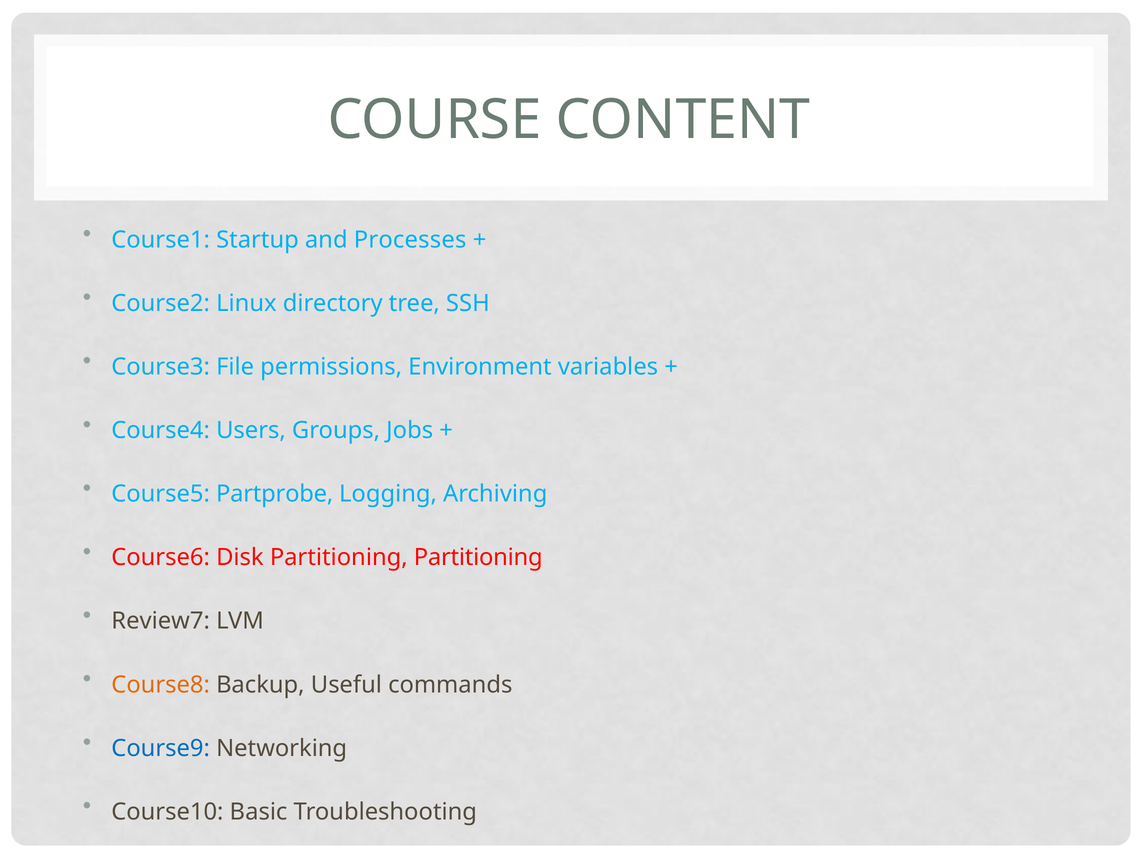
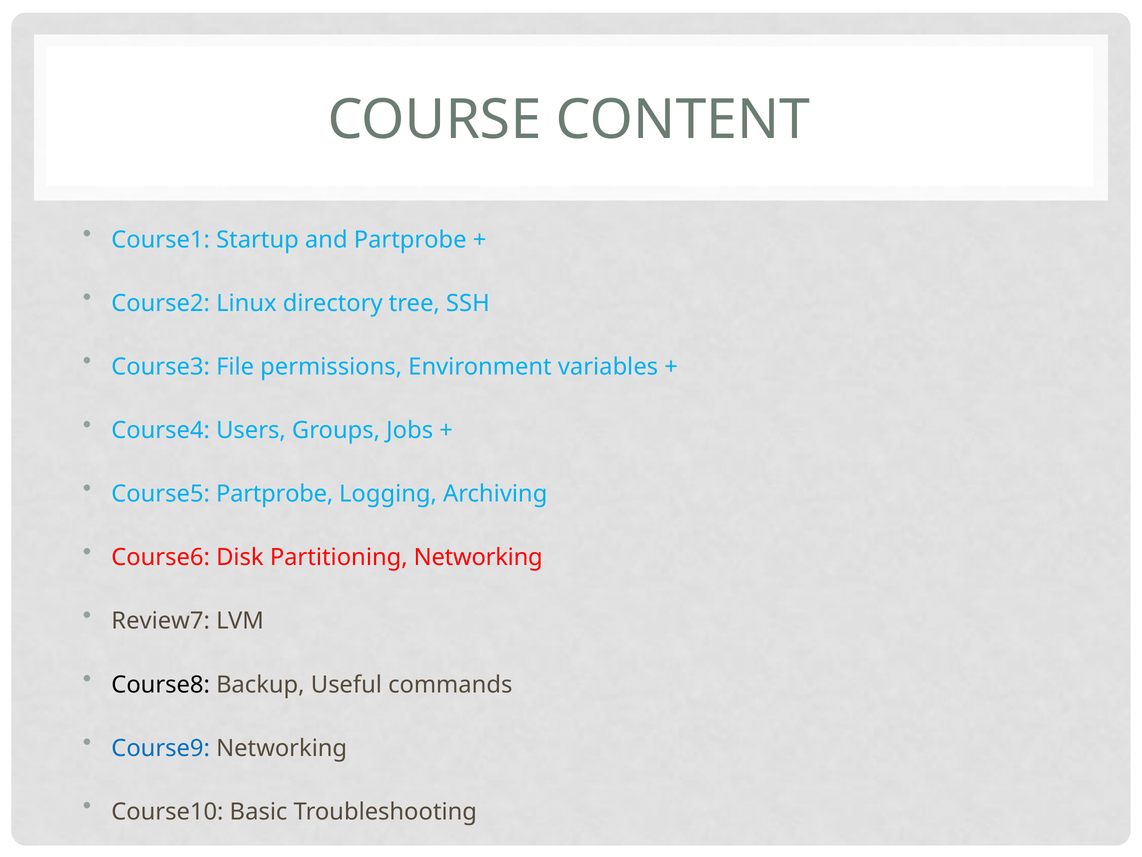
and Processes: Processes -> Partprobe (410, 240)
Partitioning Partitioning: Partitioning -> Networking (478, 557)
Course8 colour: orange -> black (161, 684)
